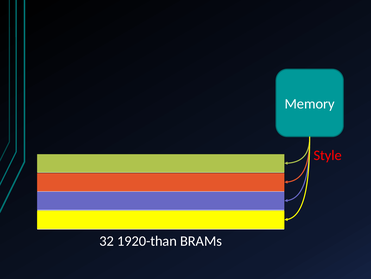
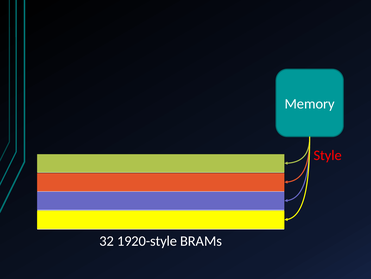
1920-than: 1920-than -> 1920-style (147, 240)
